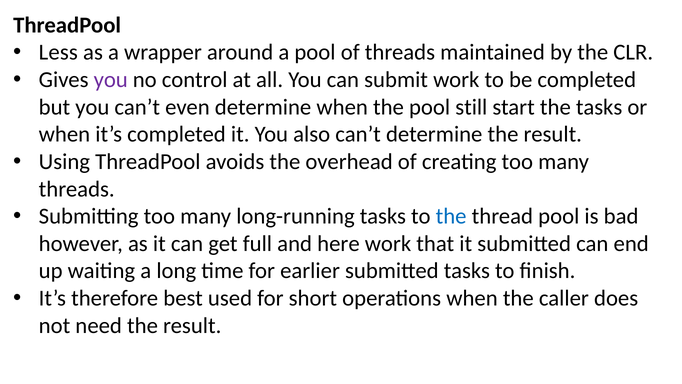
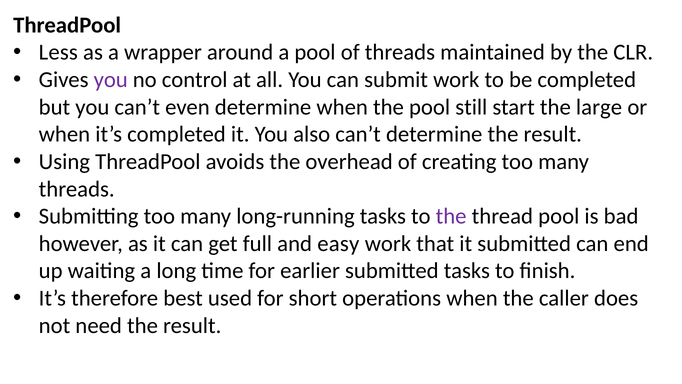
the tasks: tasks -> large (599, 107)
the colour: blue -> purple (451, 216)
here: here -> easy (338, 243)
